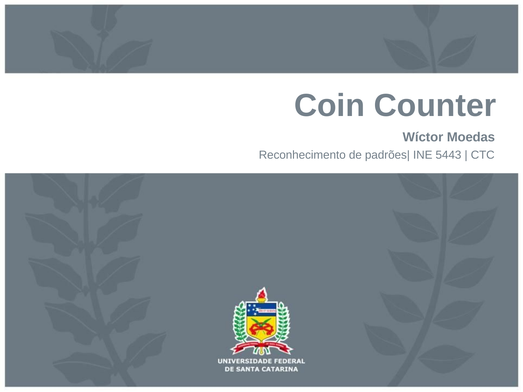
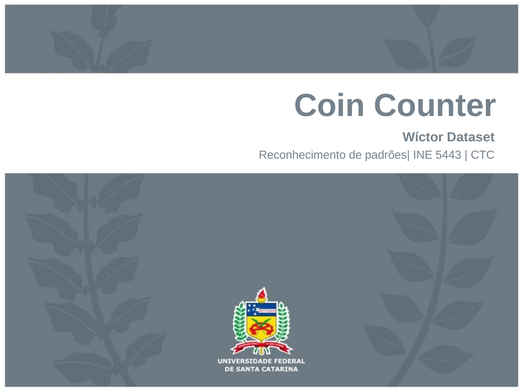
Moedas: Moedas -> Dataset (471, 137)
